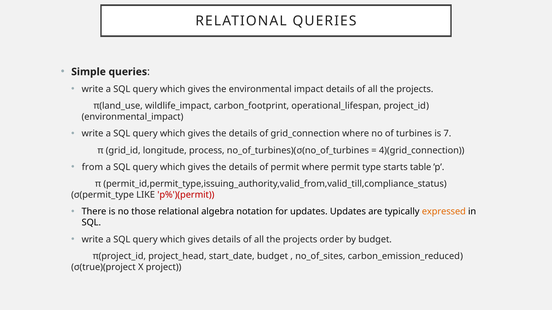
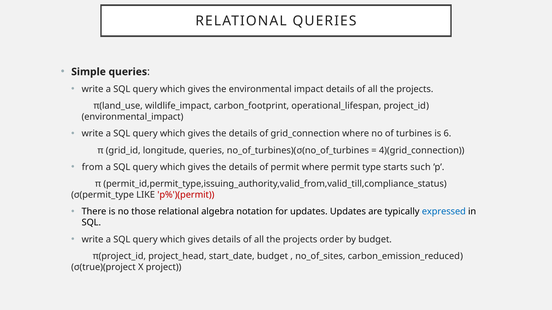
7: 7 -> 6 (447, 134)
longitude process: process -> queries (207, 151)
table: table -> such (421, 167)
expressed colour: orange -> blue (444, 212)
